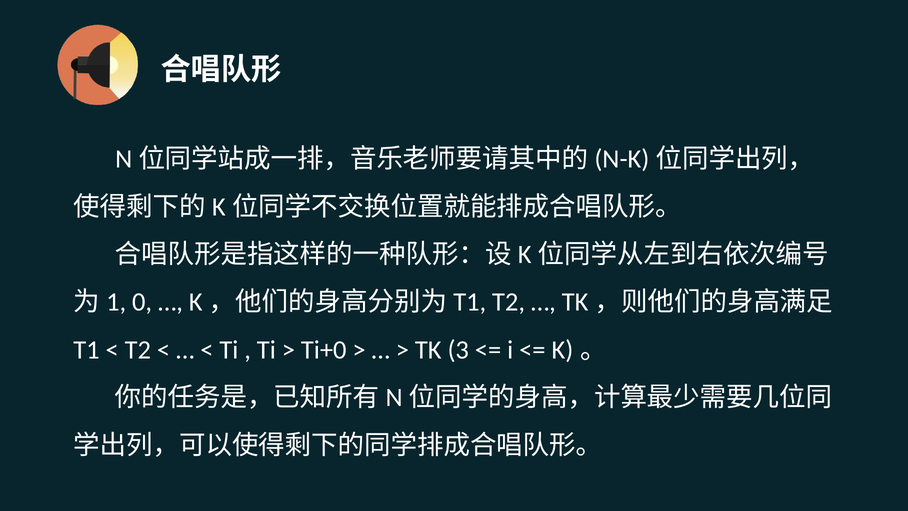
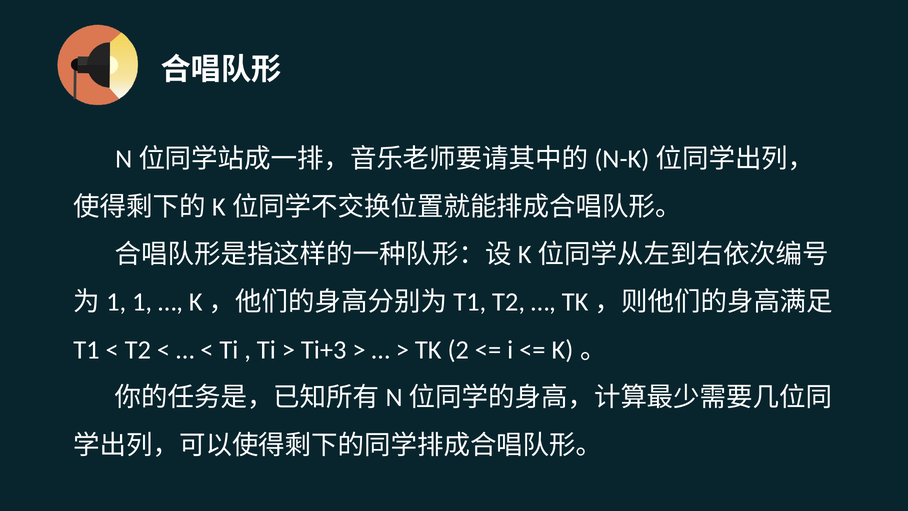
0: 0 -> 1 (142, 302)
Ti+0: Ti+0 -> Ti+3 (324, 350)
3: 3 -> 2 (458, 350)
